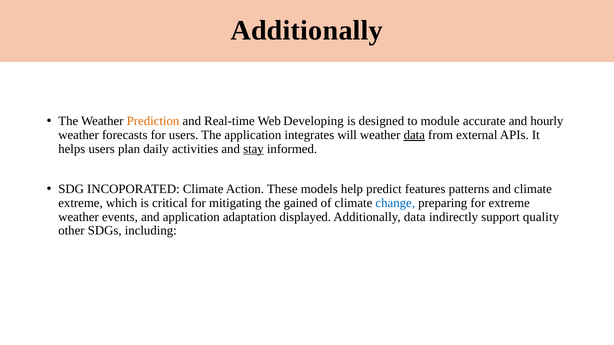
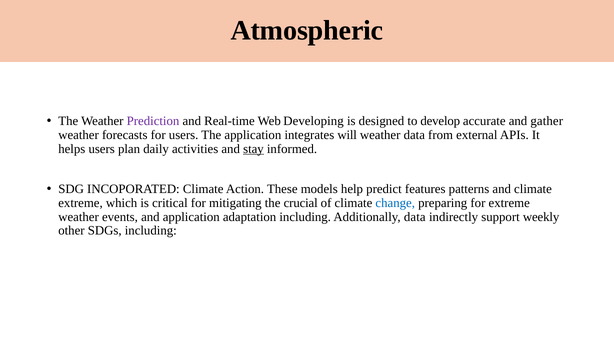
Additionally: Additionally -> Atmospheric (307, 31)
Prediction colour: orange -> purple (153, 121)
module: module -> develop (440, 121)
hourly: hourly -> gather (547, 121)
data underline: present -> none (414, 135)
gained: gained -> crucial (301, 203)
adaptation displayed: displayed -> including (305, 217)
quality: quality -> weekly (541, 217)
